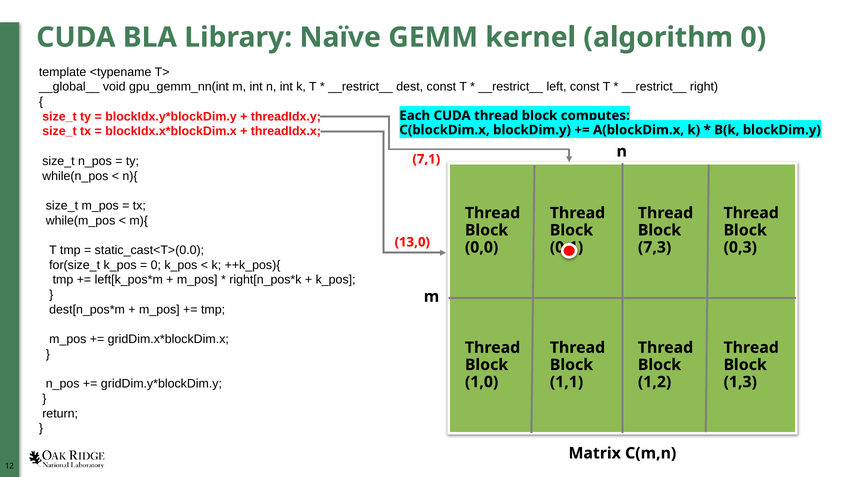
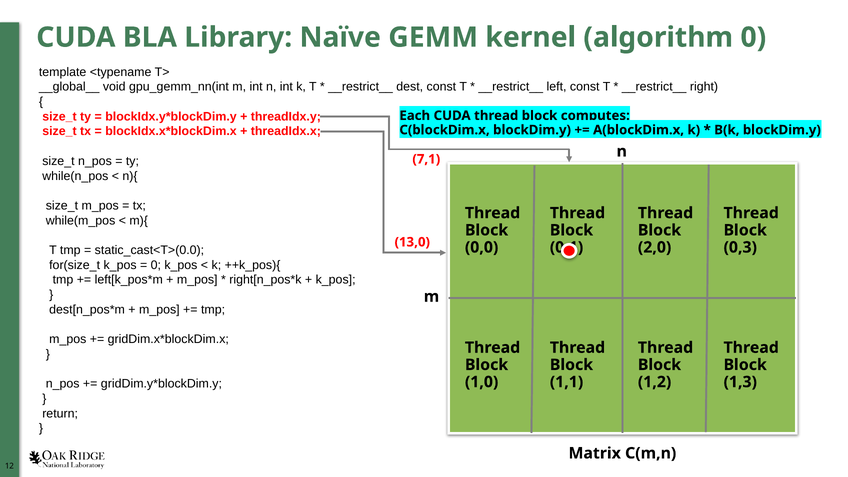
7,3: 7,3 -> 2,0 (655, 247)
